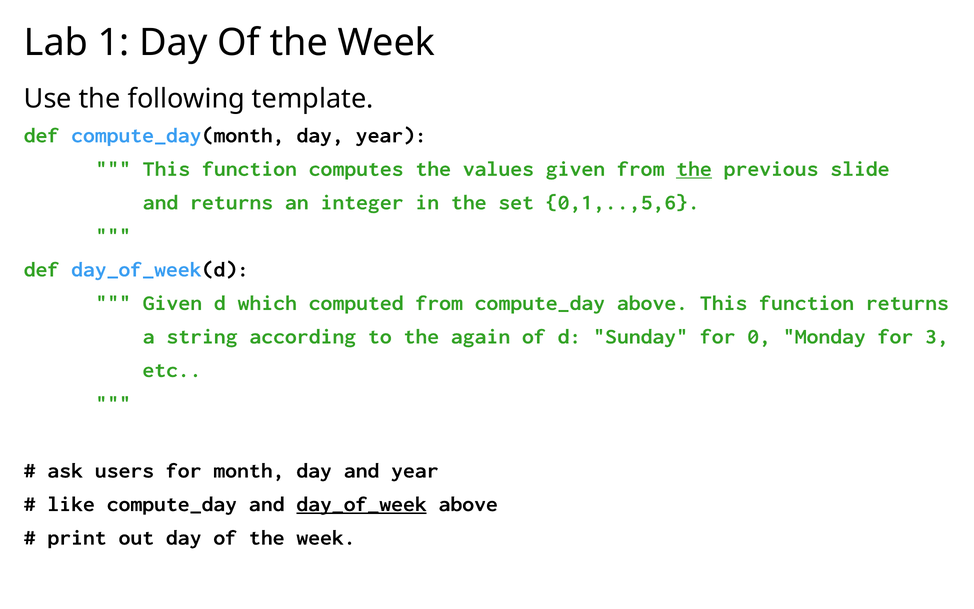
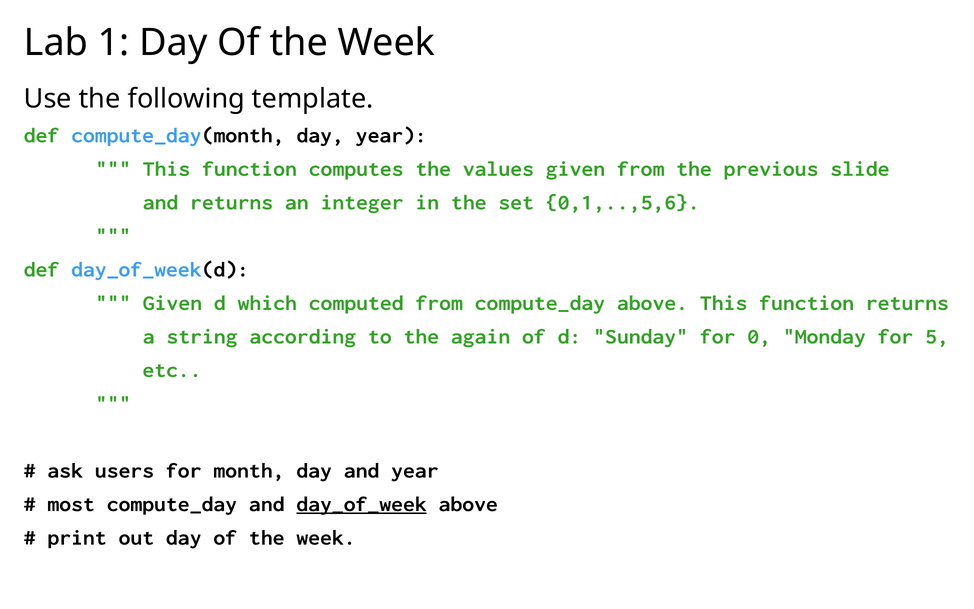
the underline: present -> none (694, 169)
3: 3 -> 5 (937, 336)
like: like -> most (71, 504)
